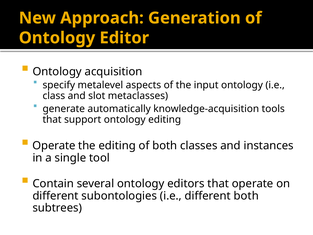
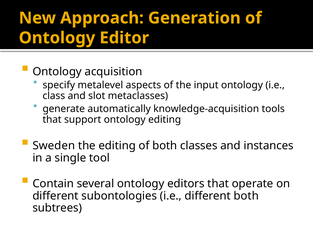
Operate: Operate -> Sweden (54, 145)
